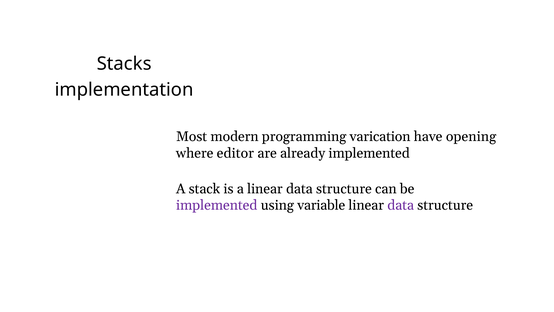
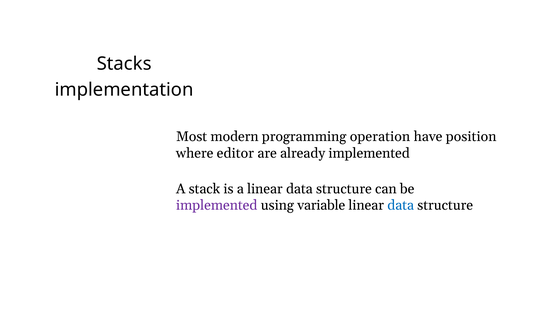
varication: varication -> operation (380, 136)
opening: opening -> position (471, 136)
data colour: purple -> blue (401, 205)
